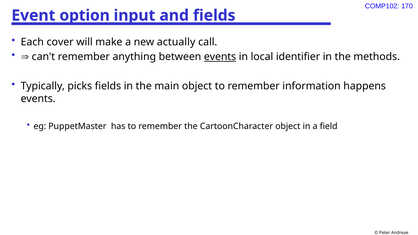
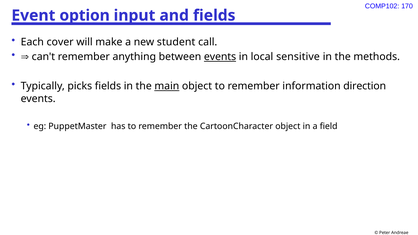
actually: actually -> student (176, 42)
identifier: identifier -> sensitive (298, 57)
main underline: none -> present (167, 86)
happens: happens -> direction (365, 86)
